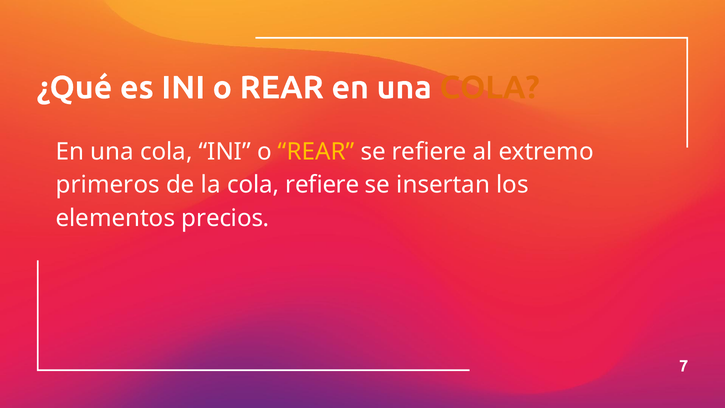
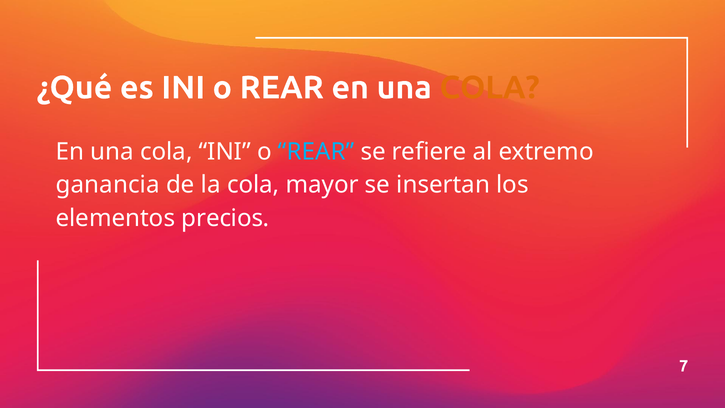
REAR colour: yellow -> light blue (316, 151)
primeros: primeros -> ganancia (108, 185)
cola refiere: refiere -> mayor (322, 185)
